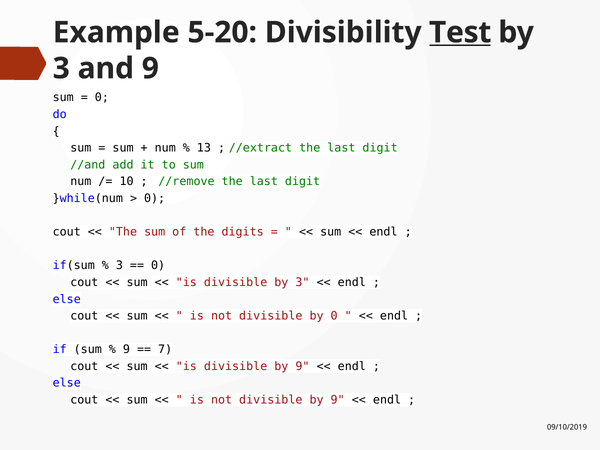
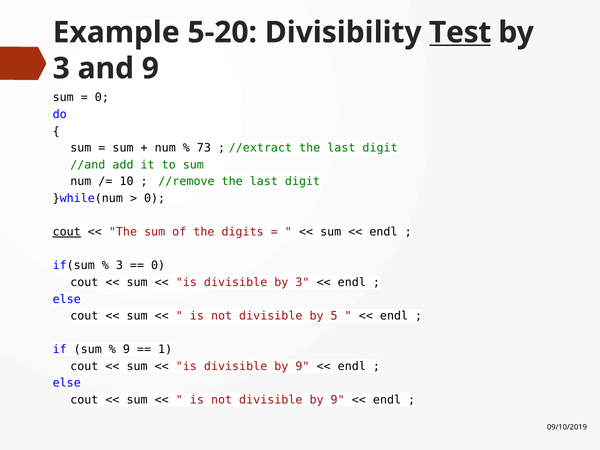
13: 13 -> 73 (204, 148)
cout underline: none -> present (67, 232)
by 0: 0 -> 5 (334, 316)
7: 7 -> 1 (165, 350)
